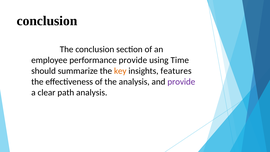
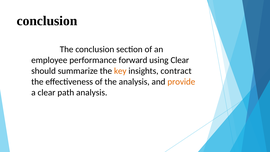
performance provide: provide -> forward (133, 60)
using Time: Time -> Clear (180, 60)
features: features -> contract (176, 71)
provide colour: purple -> orange (181, 82)
